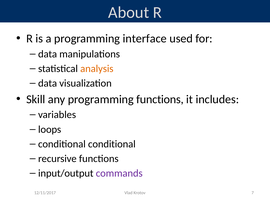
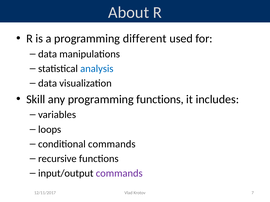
interface: interface -> different (145, 39)
analysis colour: orange -> blue (97, 69)
conditional conditional: conditional -> commands (112, 144)
